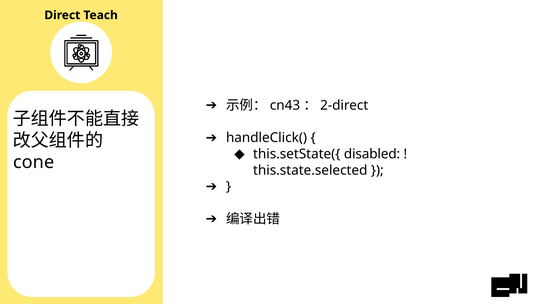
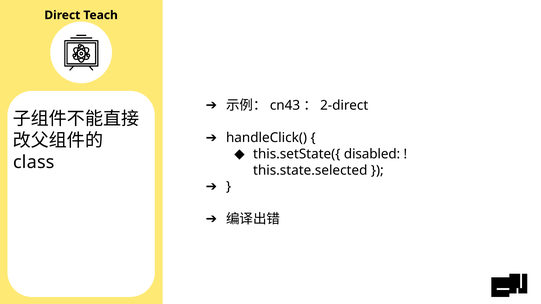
cone: cone -> class (34, 162)
